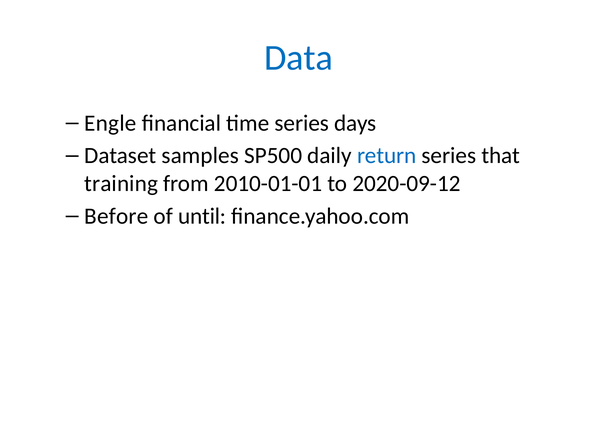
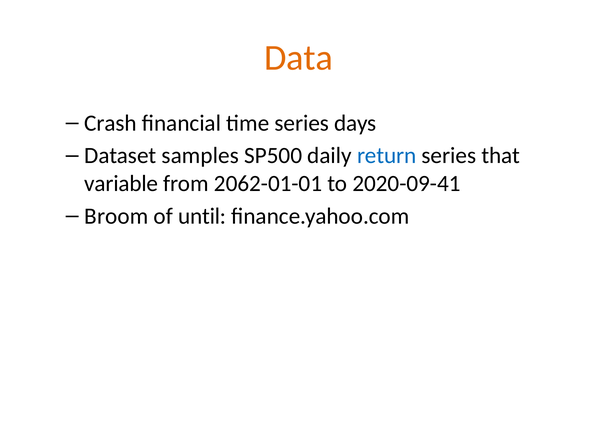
Data colour: blue -> orange (299, 58)
Engle: Engle -> Crash (111, 123)
training: training -> variable (121, 183)
2010-01-01: 2010-01-01 -> 2062-01-01 (268, 183)
2020-09-12: 2020-09-12 -> 2020-09-41 (406, 183)
Before: Before -> Broom (116, 216)
